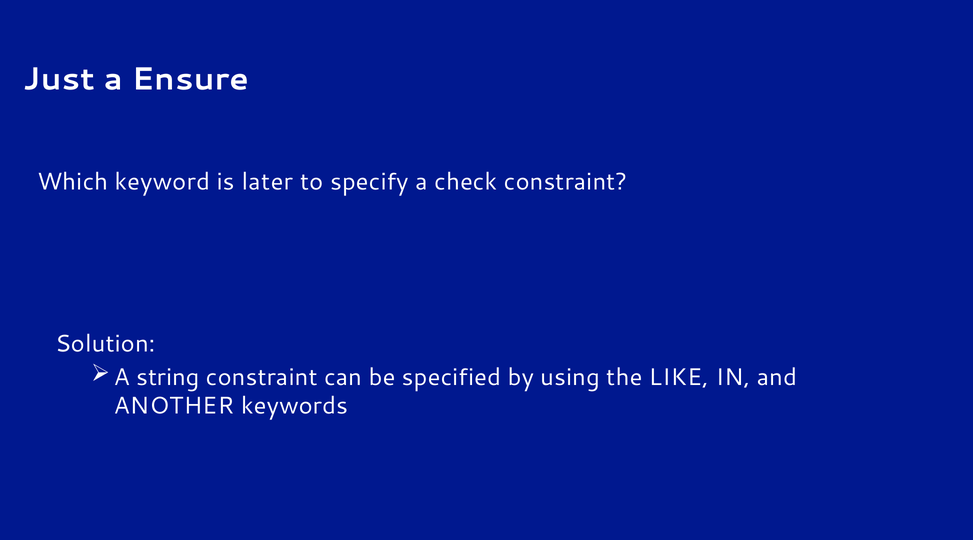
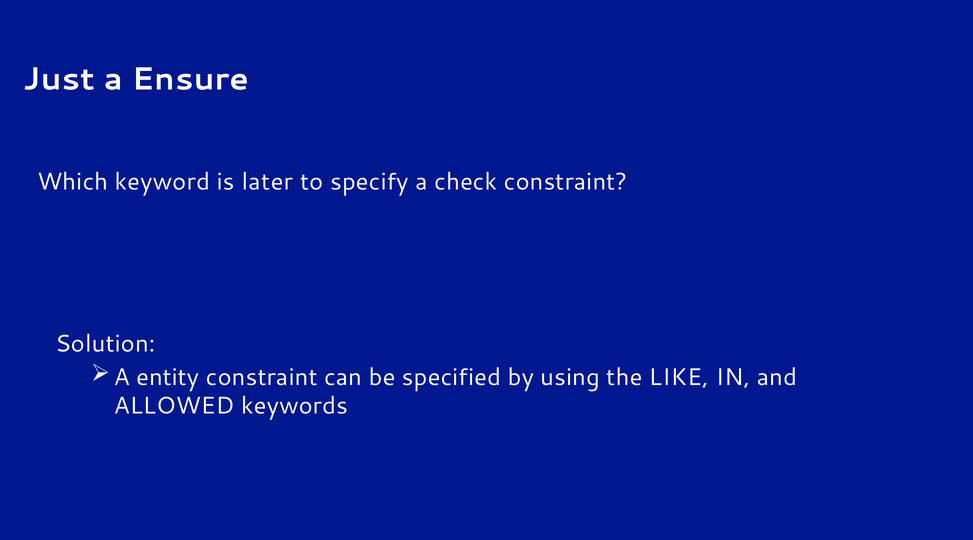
string: string -> entity (168, 378)
ANOTHER: ANOTHER -> ALLOWED (174, 406)
